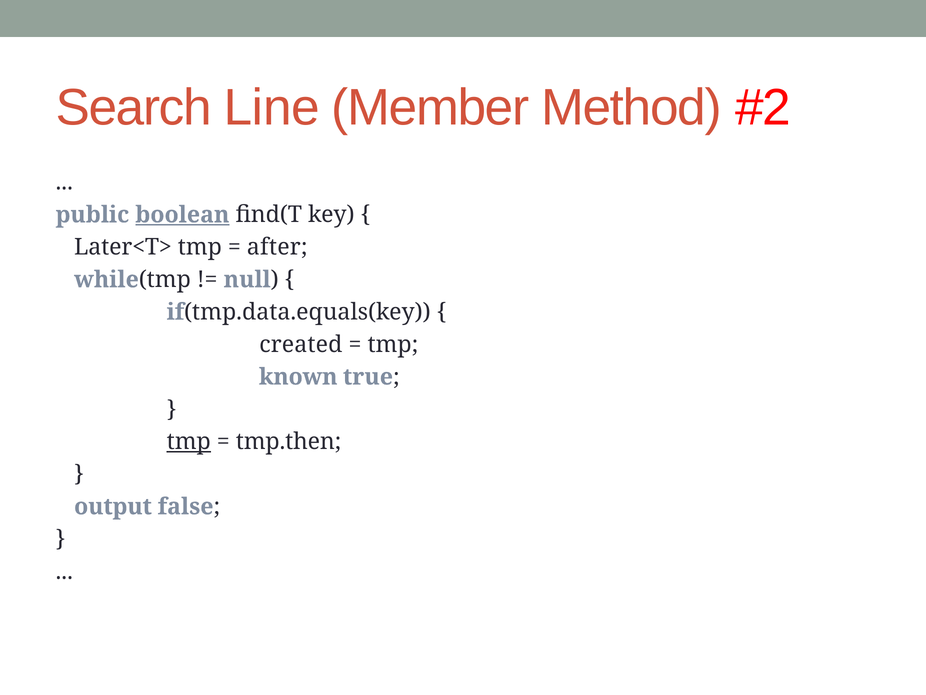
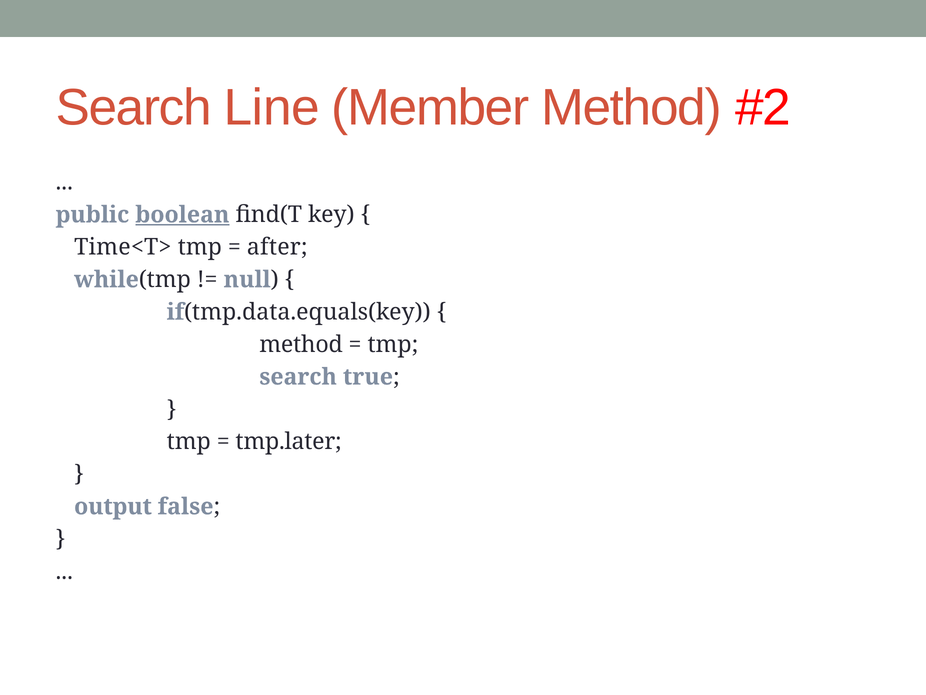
Later<T>: Later<T> -> Time<T> (123, 247)
created: created -> method (301, 344)
known: known -> search (298, 377)
tmp underline: present -> none (189, 441)
tmp.then: tmp.then -> tmp.later (289, 441)
